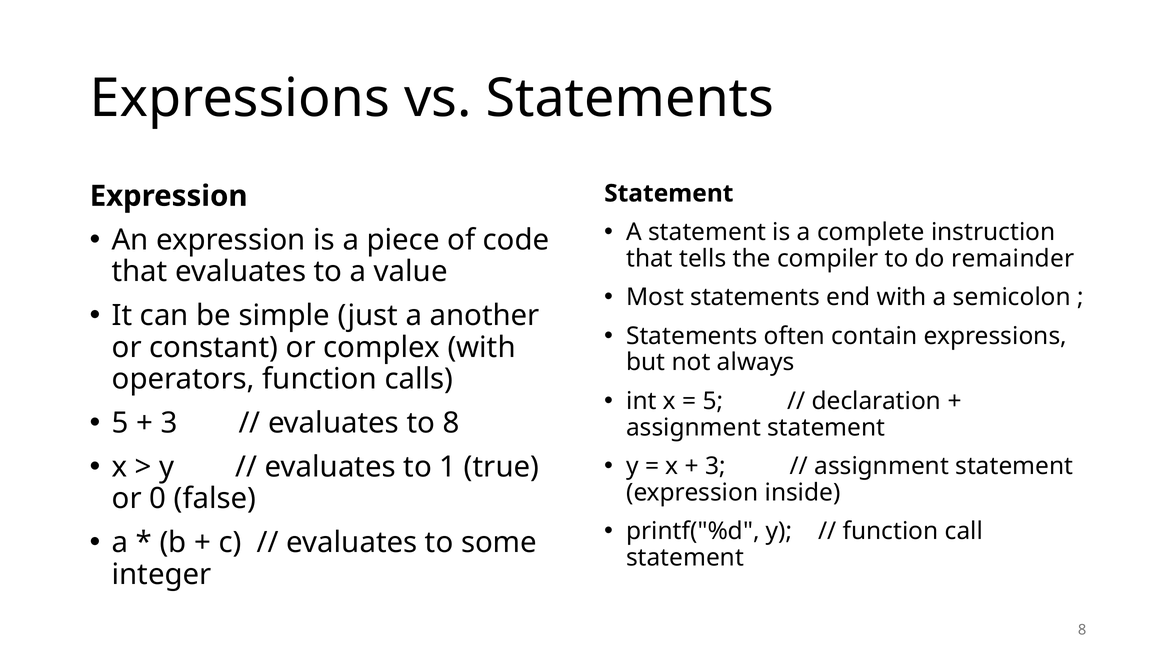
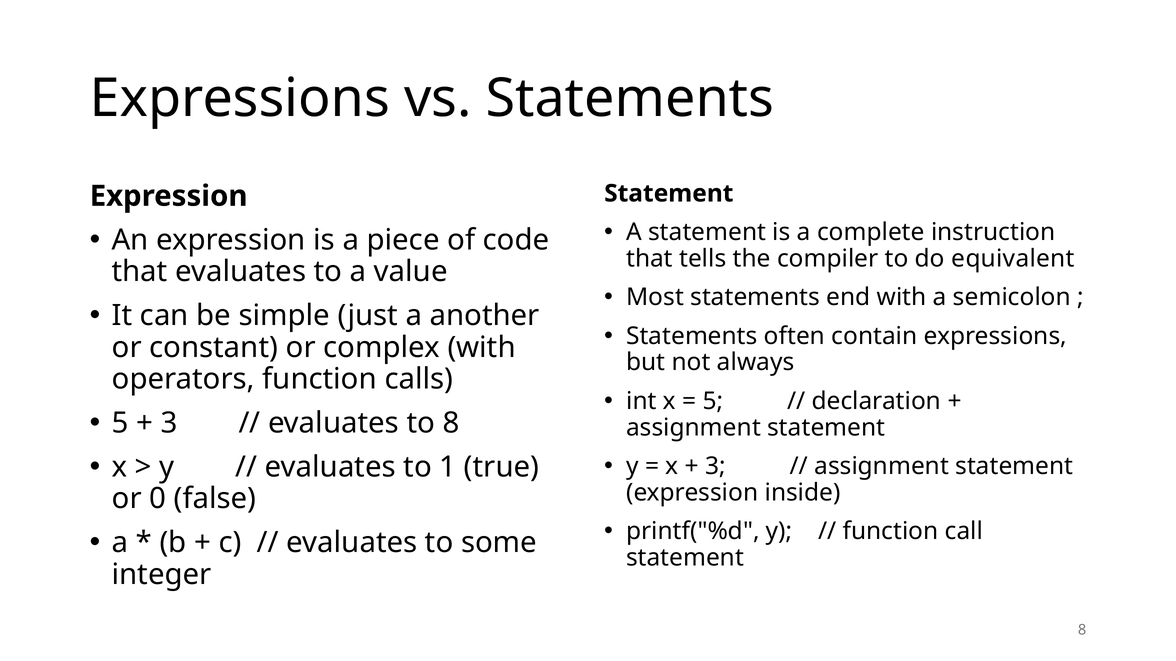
remainder: remainder -> equivalent (1013, 259)
